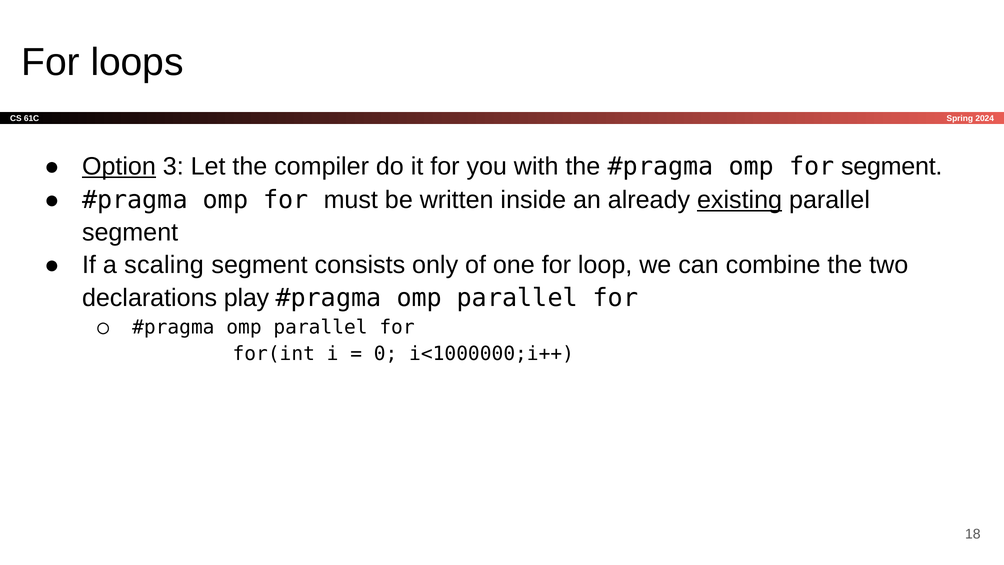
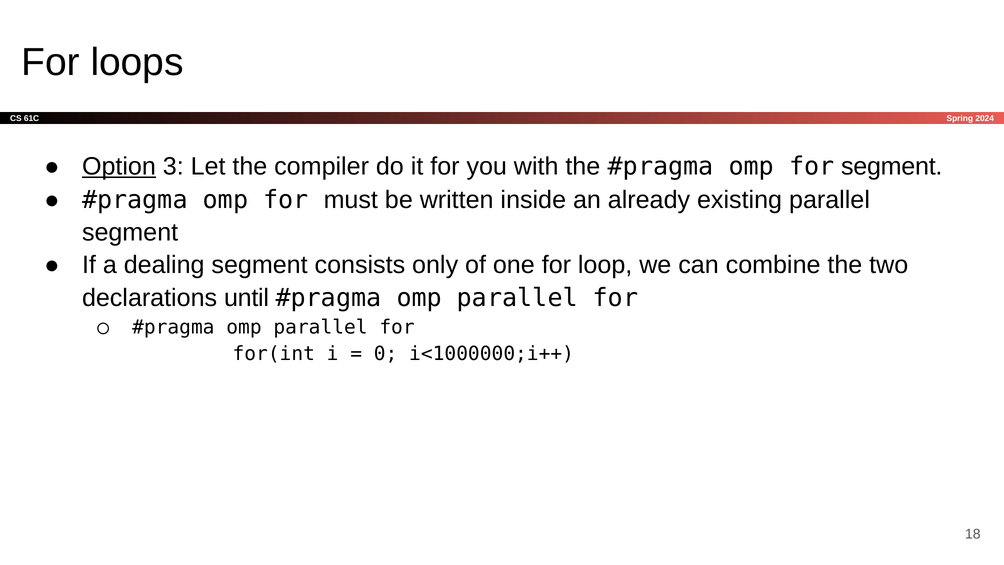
existing underline: present -> none (740, 200)
scaling: scaling -> dealing (164, 265)
play: play -> until (247, 298)
